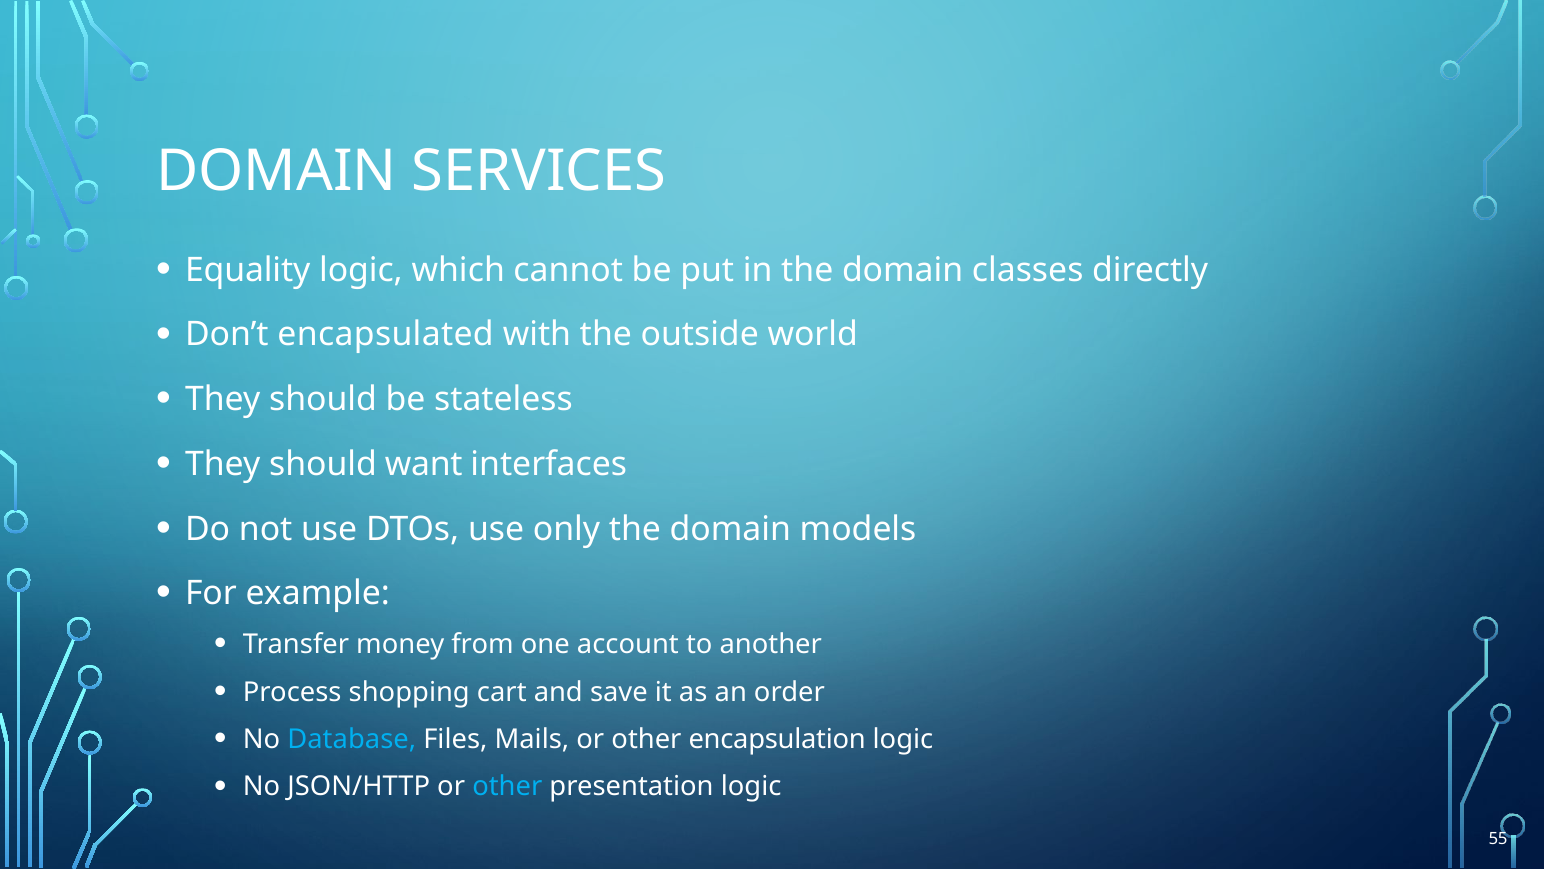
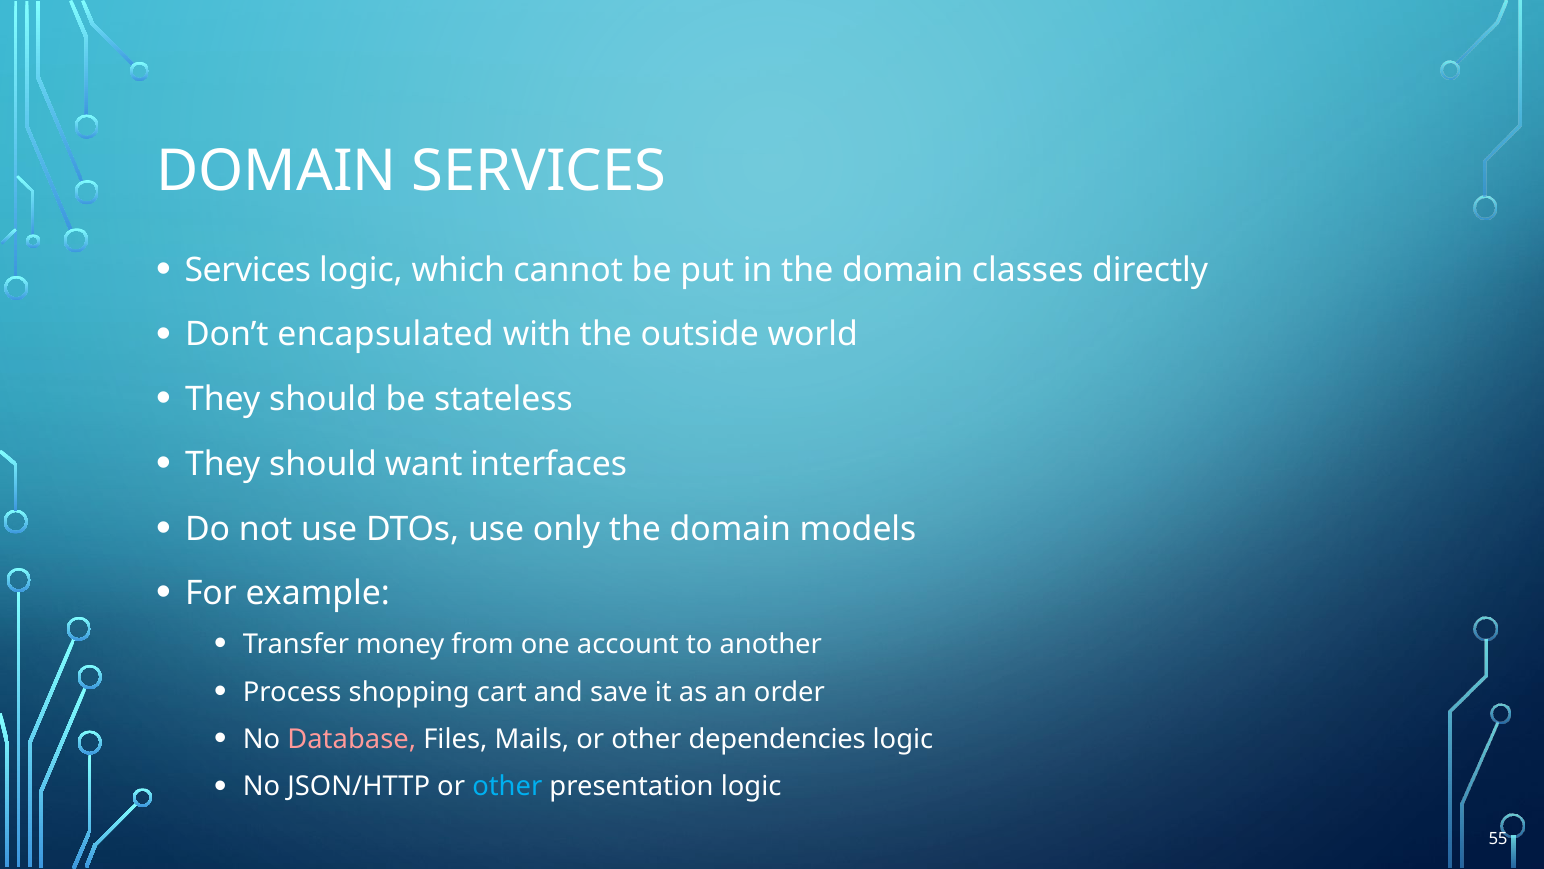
Equality: Equality -> Services (248, 270)
Database colour: light blue -> pink (352, 739)
encapsulation: encapsulation -> dependencies (777, 739)
